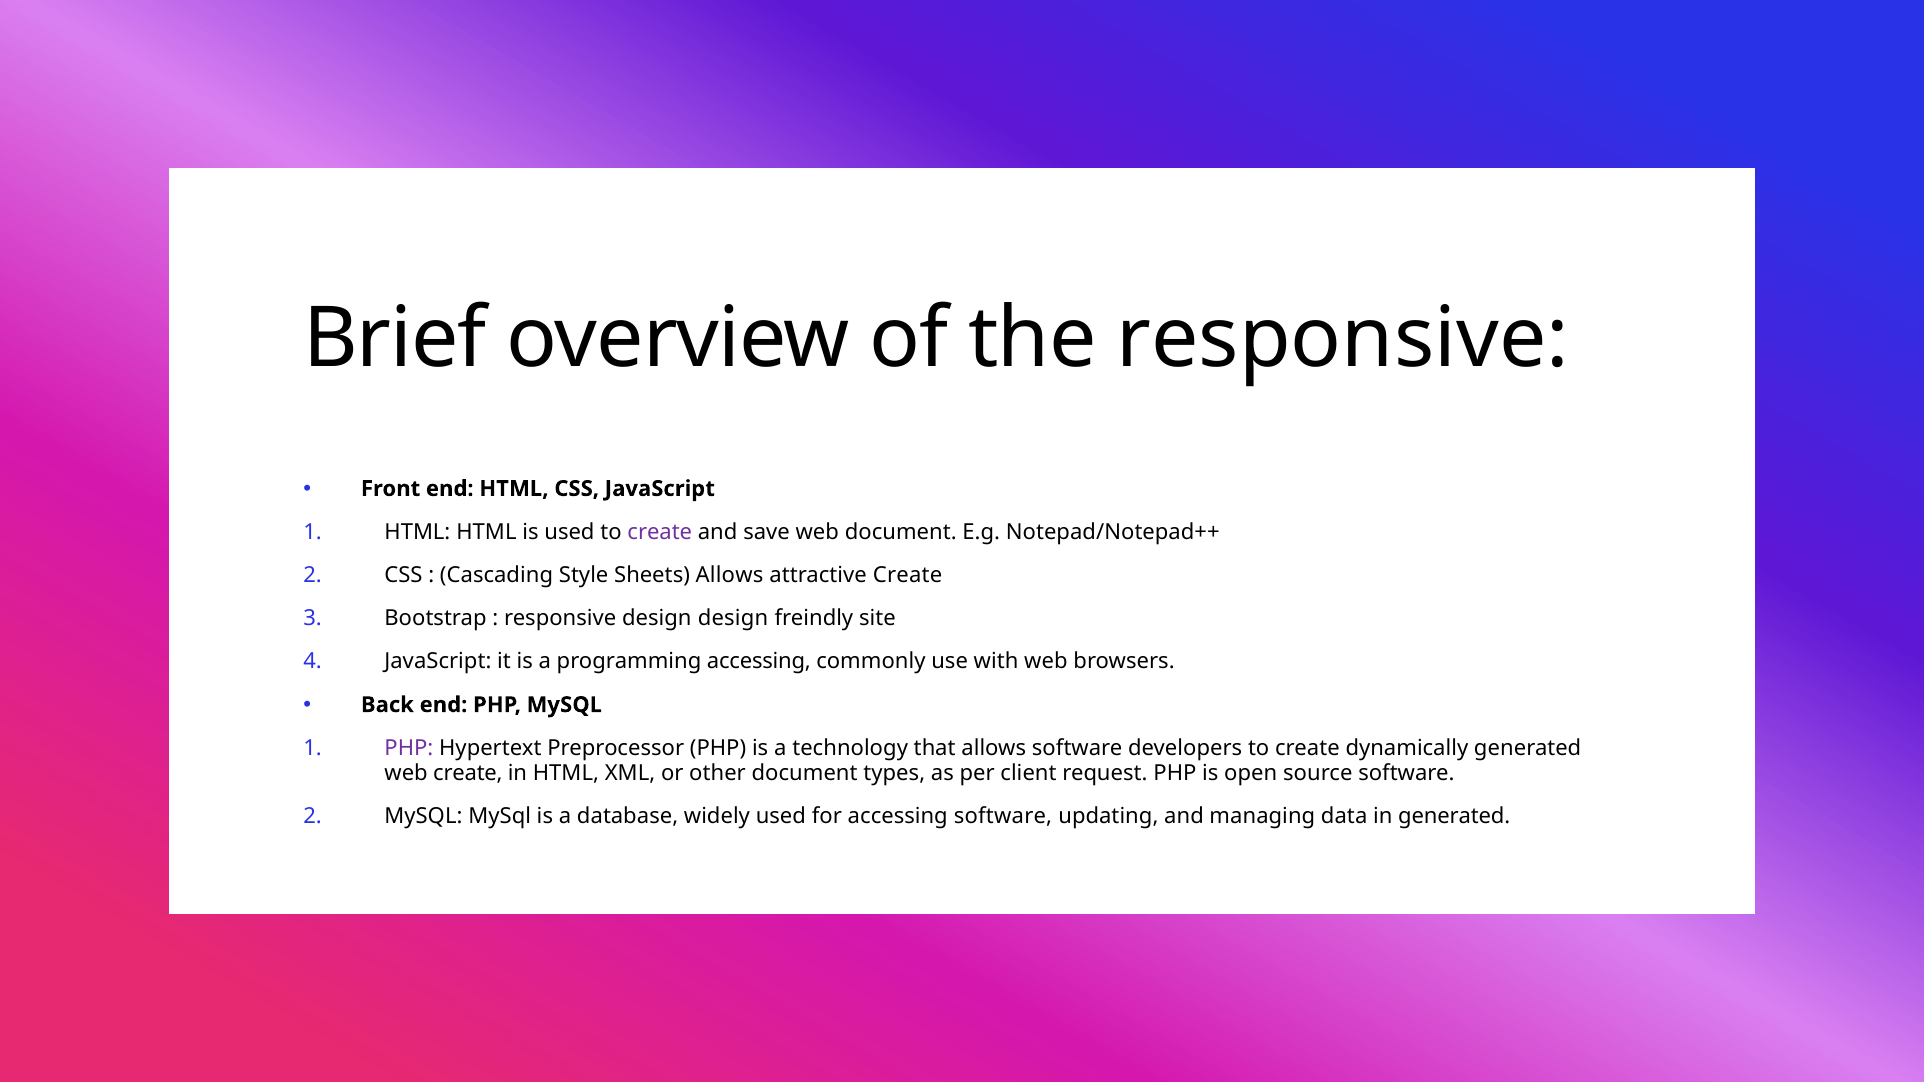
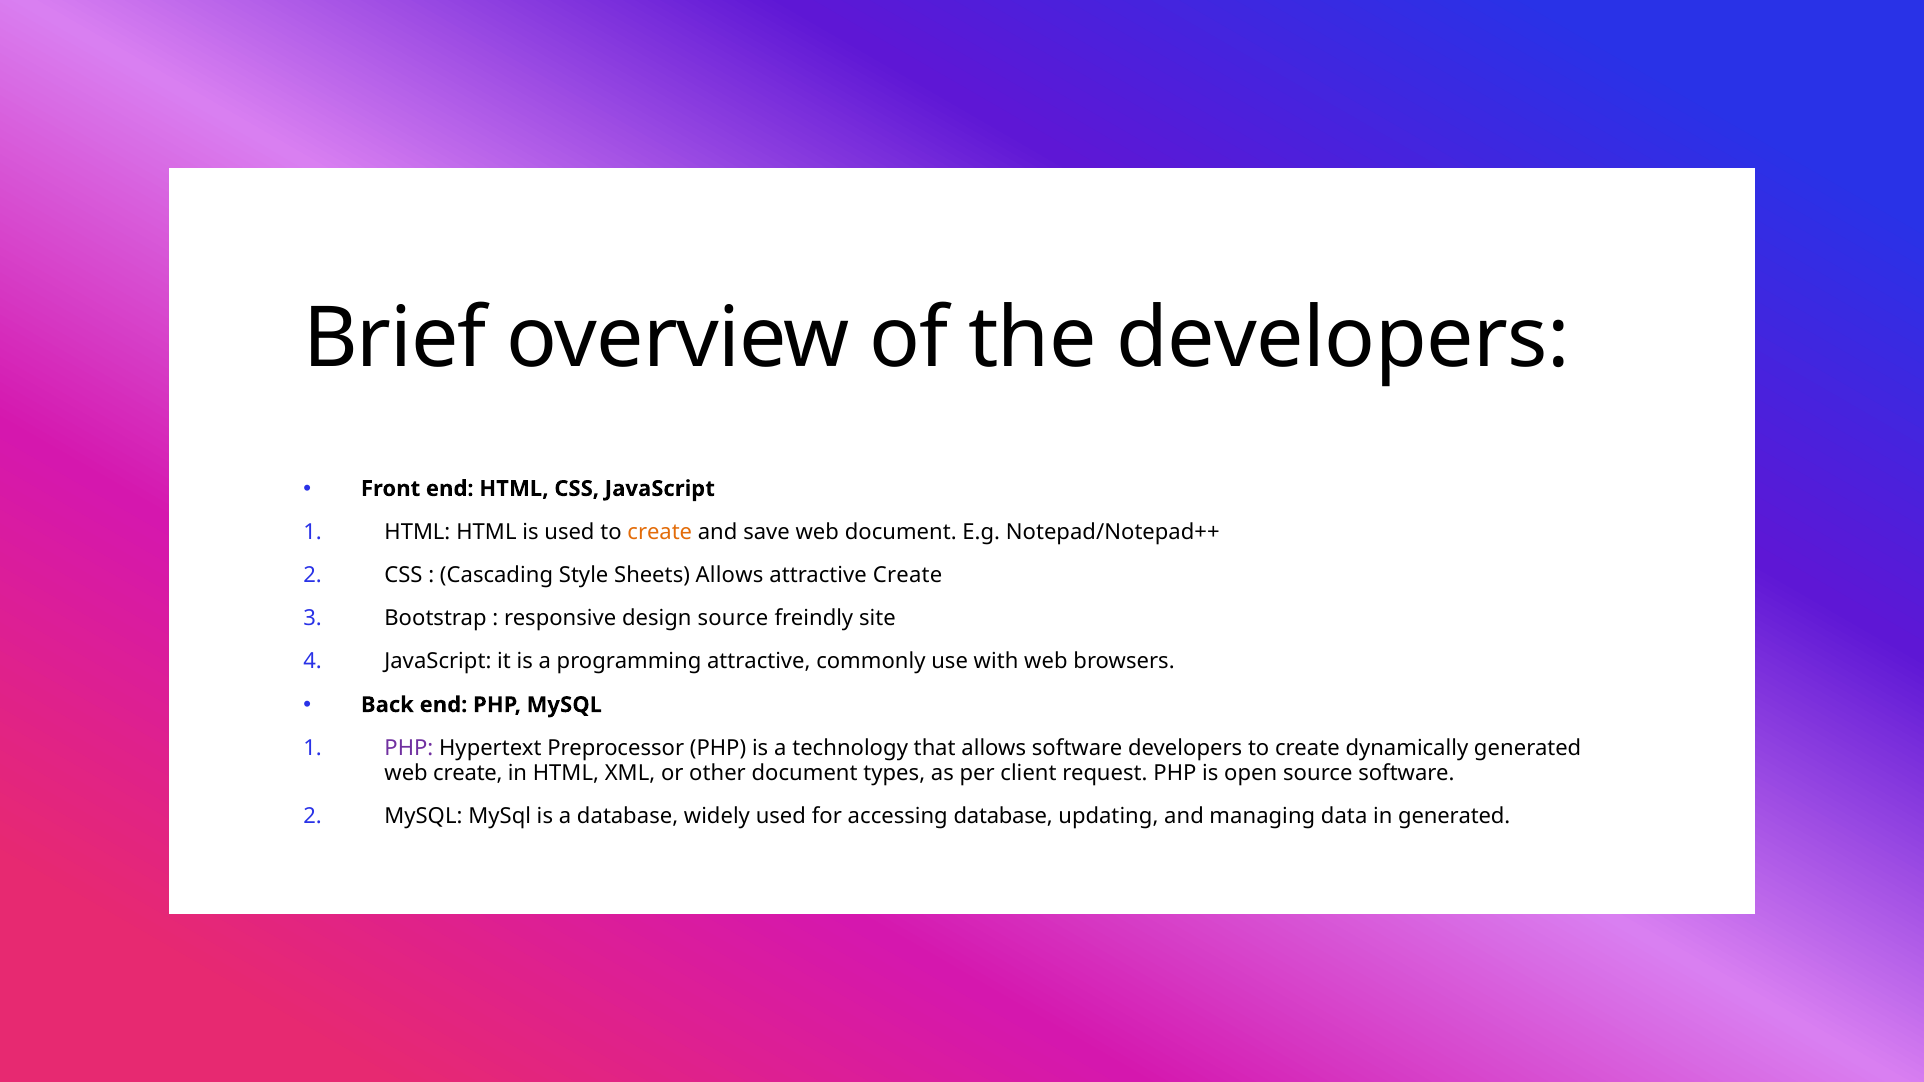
the responsive: responsive -> developers (1343, 339)
create colour: purple -> orange (660, 532)
design design: design -> source (733, 618)
programming accessing: accessing -> attractive (759, 662)
accessing software: software -> database (1003, 817)
